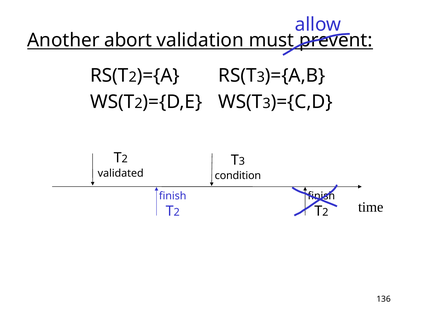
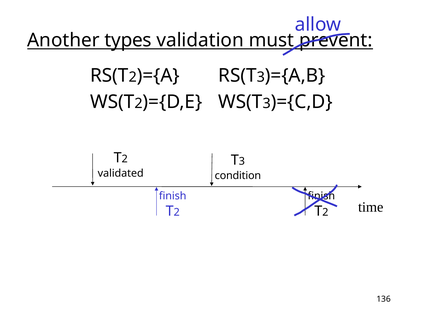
abort: abort -> types (128, 40)
